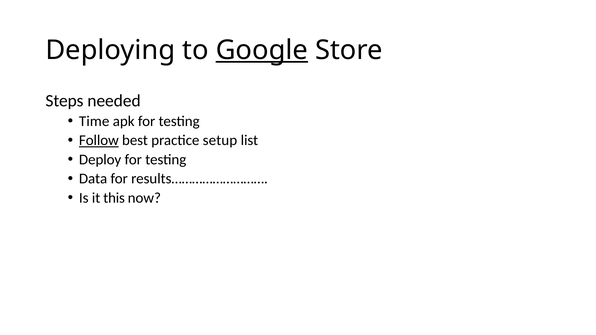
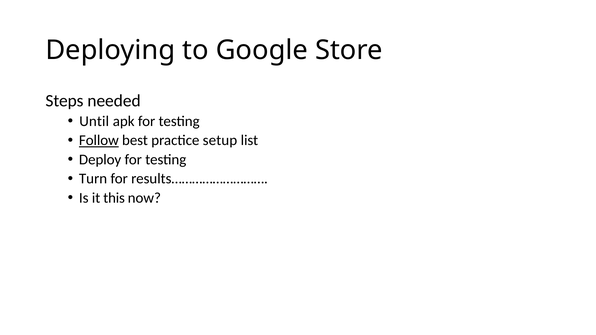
Google underline: present -> none (262, 50)
Time: Time -> Until (94, 121)
Data: Data -> Turn (93, 179)
